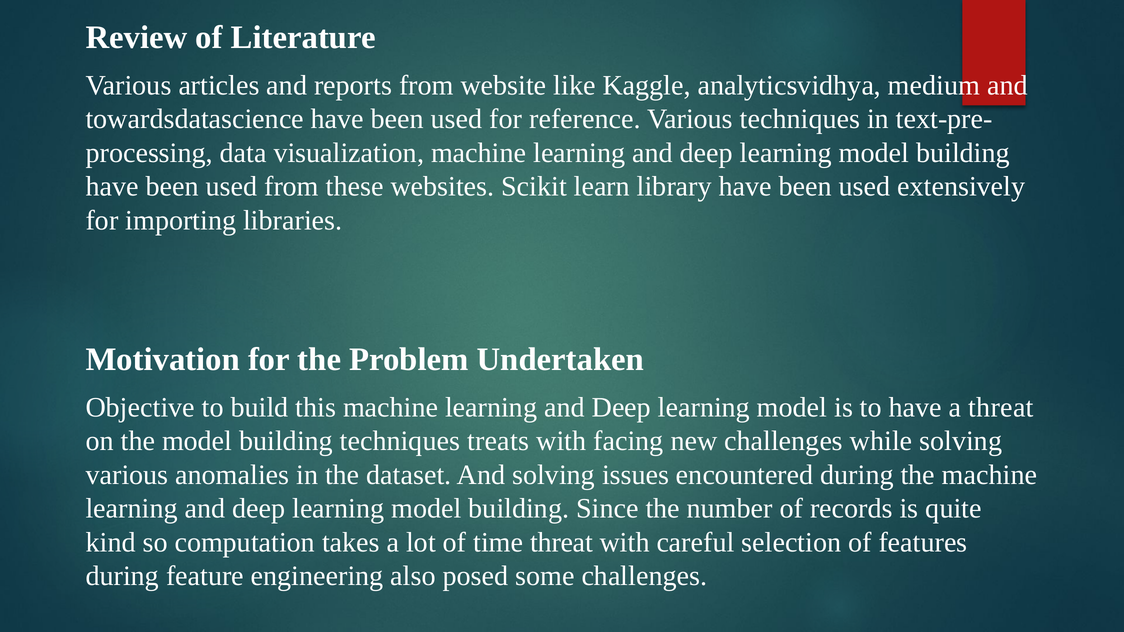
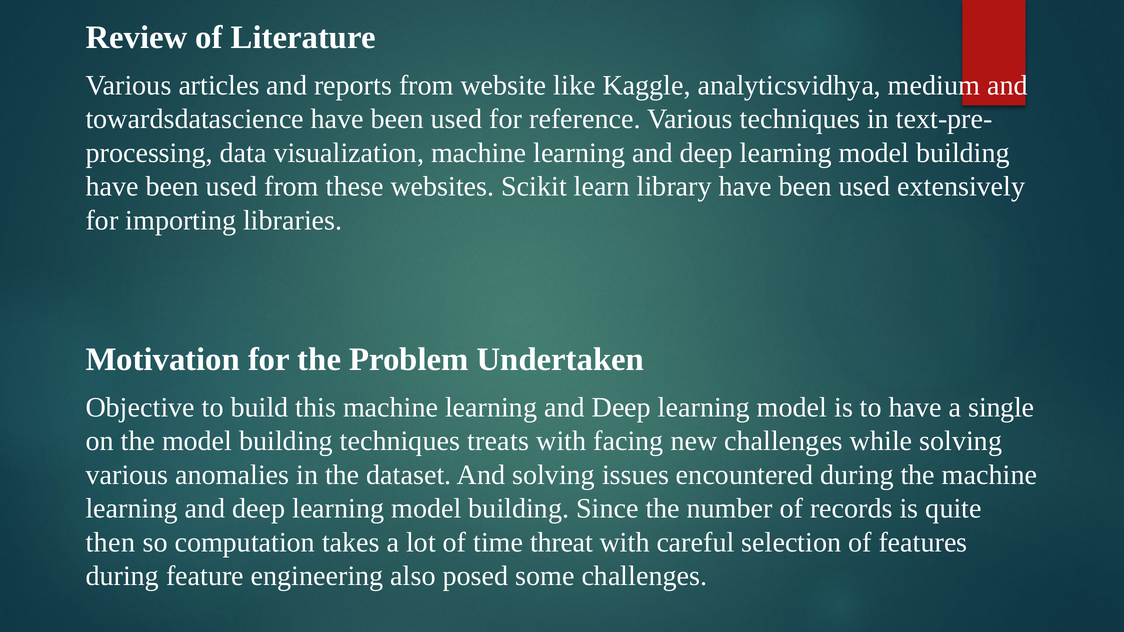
a threat: threat -> single (1001, 408)
kind: kind -> then (111, 543)
